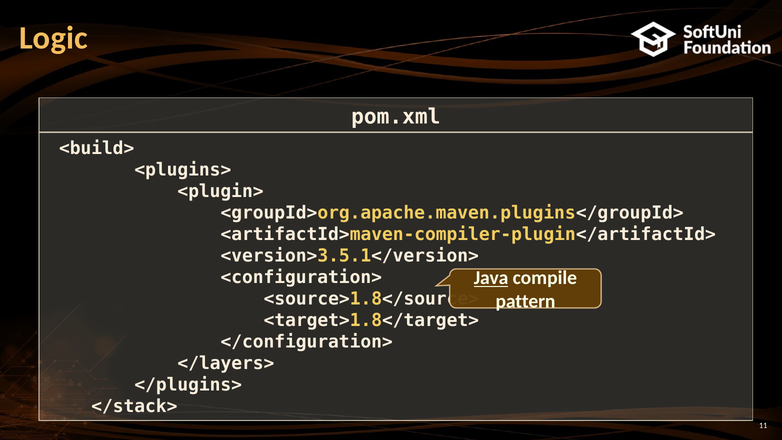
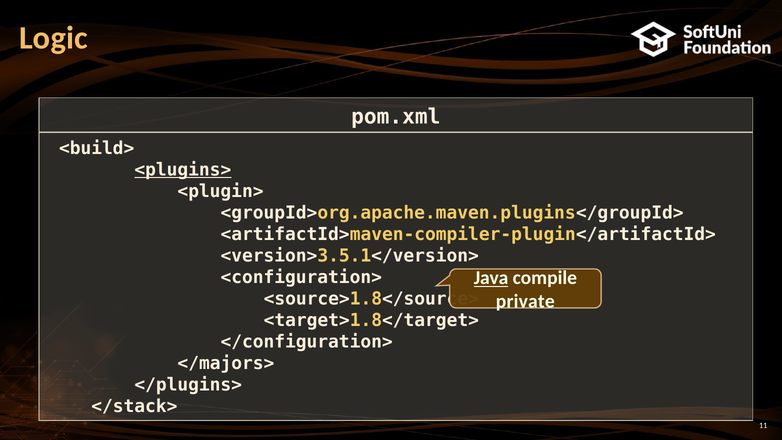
<plugins> underline: none -> present (183, 170)
pattern: pattern -> private (525, 301)
</layers>: </layers> -> </majors> (226, 363)
